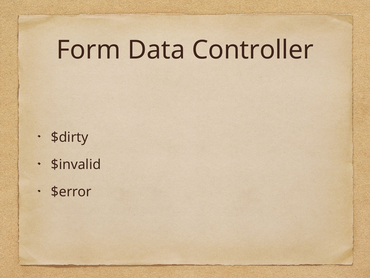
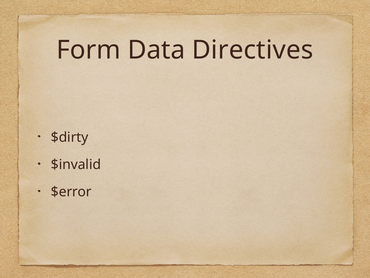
Controller: Controller -> Directives (253, 50)
